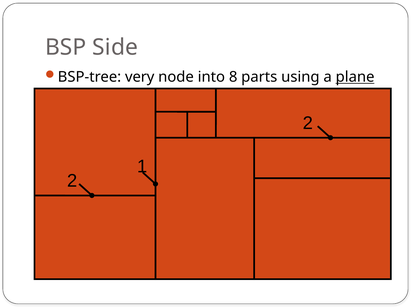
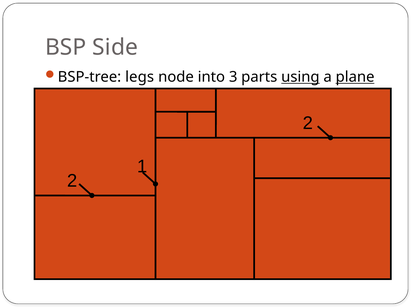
very: very -> legs (140, 77)
8: 8 -> 3 (233, 77)
using underline: none -> present (300, 77)
